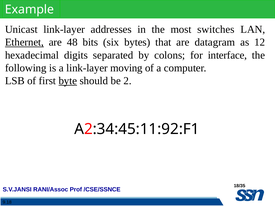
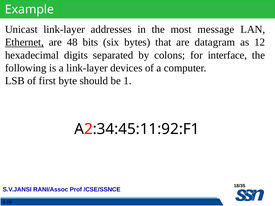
switches: switches -> message (216, 29)
moving: moving -> devices (126, 68)
byte underline: present -> none (68, 81)
2: 2 -> 1 (127, 81)
